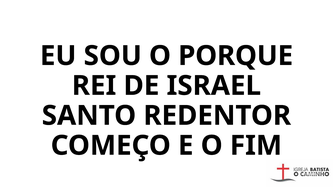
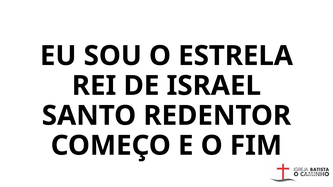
PORQUE: PORQUE -> ESTRELA (236, 56)
